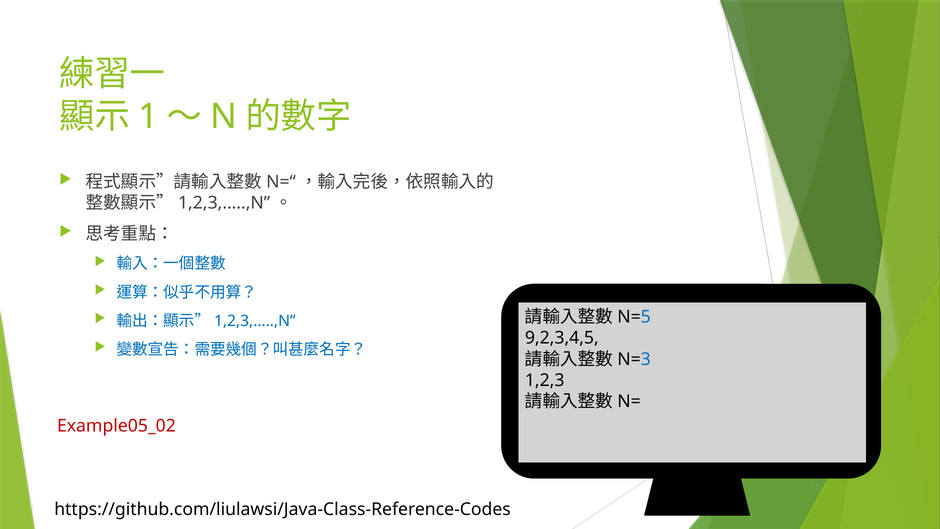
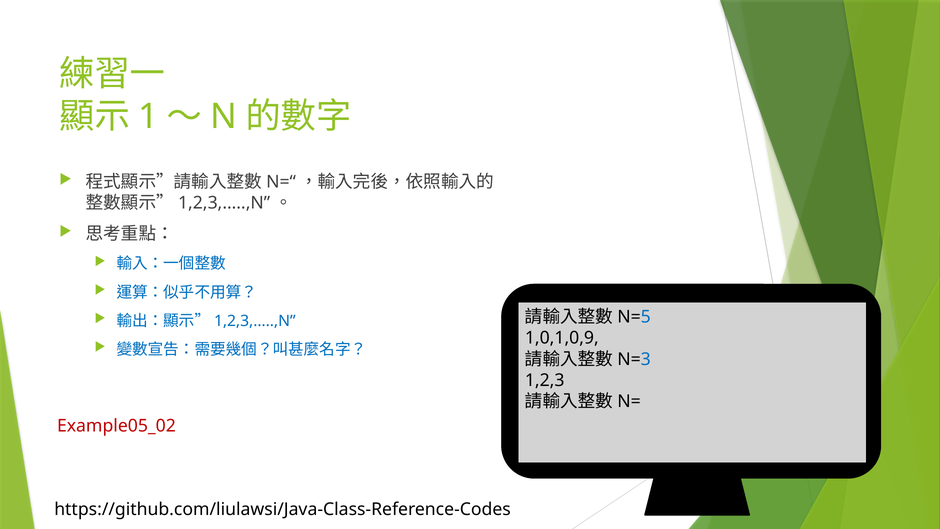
9,2,3,4,5: 9,2,3,4,5 -> 1,0,1,0,9 (562, 338)
